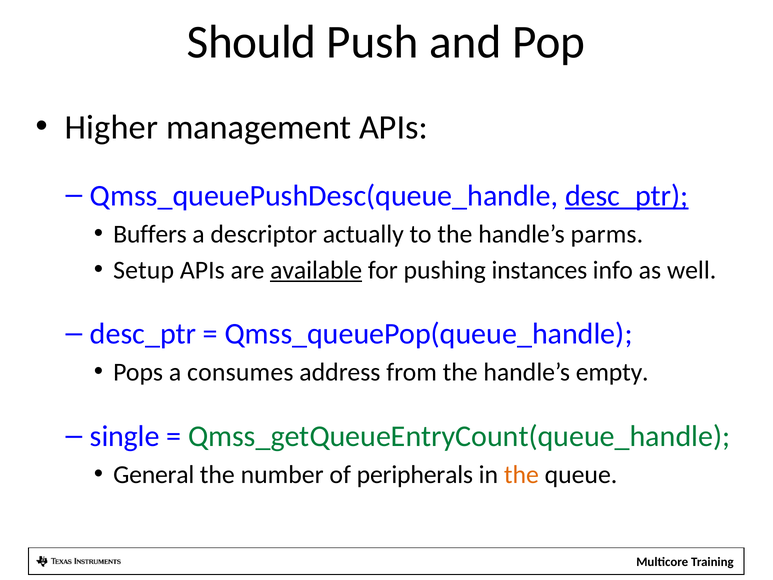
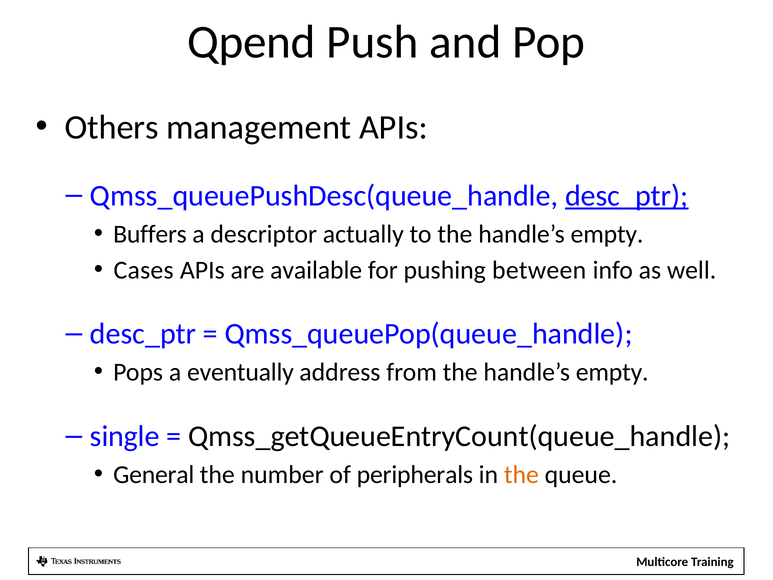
Should: Should -> Qpend (251, 42)
Higher: Higher -> Others (112, 127)
to the handle’s parms: parms -> empty (607, 234)
Setup: Setup -> Cases (144, 270)
available underline: present -> none (316, 270)
instances: instances -> between (539, 270)
consumes: consumes -> eventually (240, 372)
Qmss_getQueueEntryCount(queue_handle colour: green -> black (459, 436)
